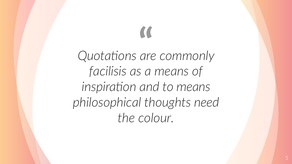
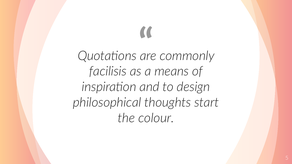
to means: means -> design (193, 87)
need: need -> start (207, 103)
